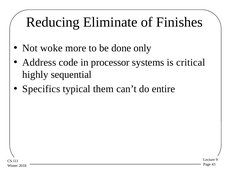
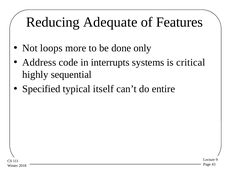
Eliminate: Eliminate -> Adequate (110, 22)
Finishes: Finishes -> Features (179, 22)
woke: woke -> loops (51, 48)
processor: processor -> interrupts (110, 62)
Specifics: Specifics -> Specified (41, 89)
them: them -> itself (103, 89)
